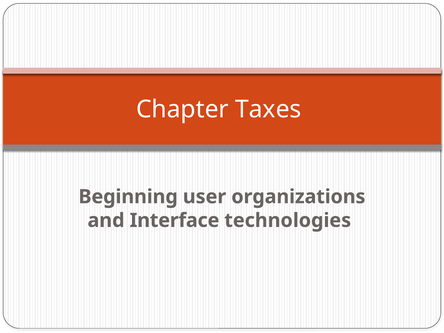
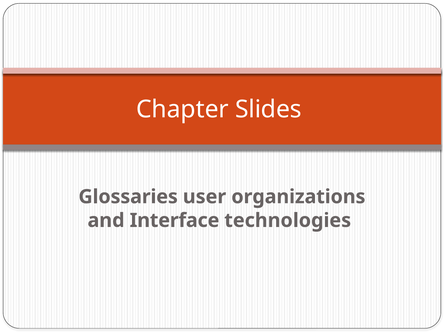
Taxes: Taxes -> Slides (268, 109)
Beginning: Beginning -> Glossaries (128, 197)
